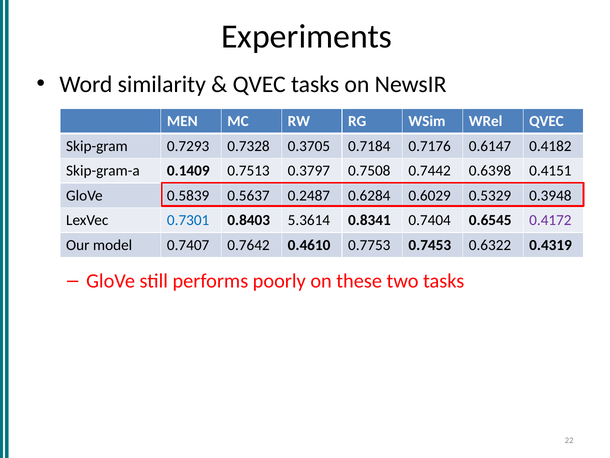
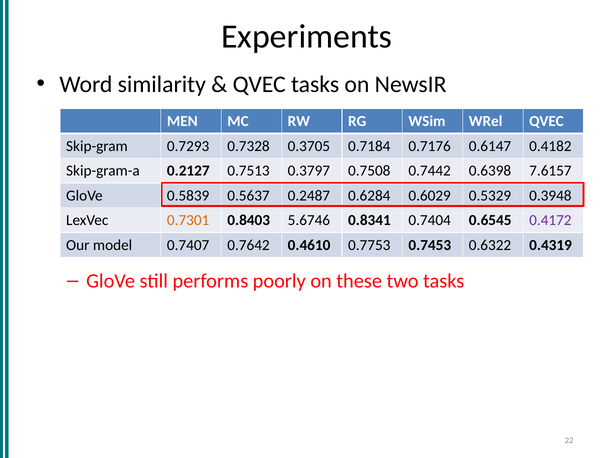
0.1409: 0.1409 -> 0.2127 (188, 171)
0.4151: 0.4151 -> 7.6157 (550, 171)
0.7301 colour: blue -> orange (188, 220)
5.3614: 5.3614 -> 5.6746 (309, 220)
